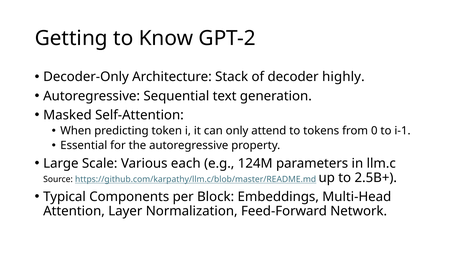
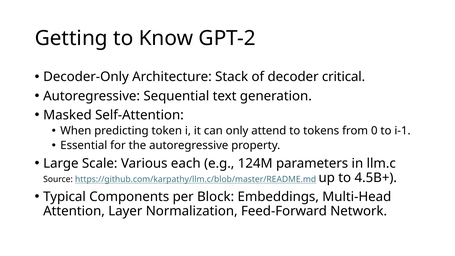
highly: highly -> critical (344, 77)
2.5B+: 2.5B+ -> 4.5B+ (376, 178)
